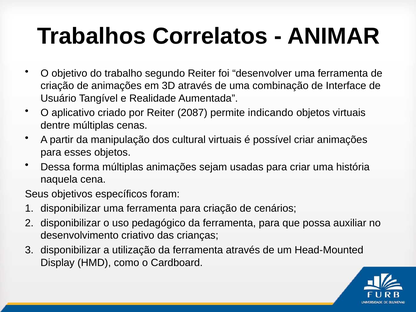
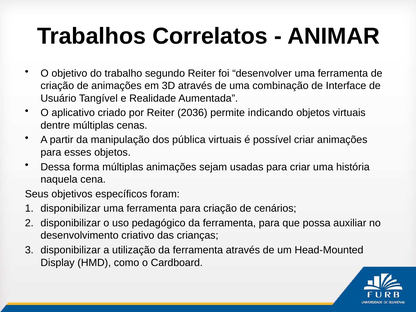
2087: 2087 -> 2036 (192, 113)
cultural: cultural -> pública (189, 140)
